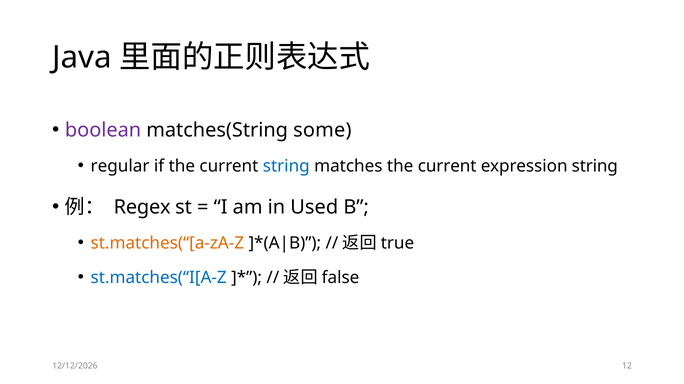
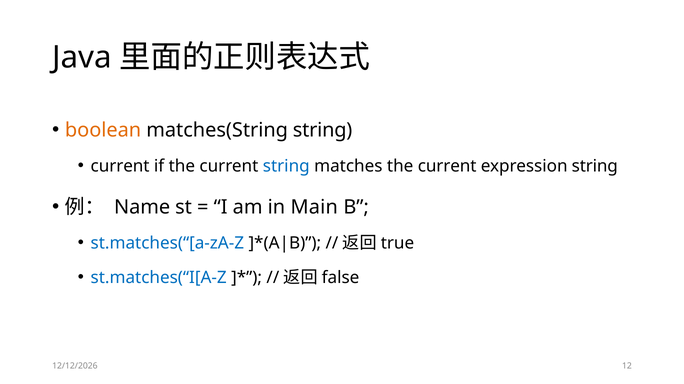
boolean colour: purple -> orange (103, 130)
matches(String some: some -> string (323, 130)
regular: regular -> current (120, 166)
Regex: Regex -> Name (142, 208)
Used: Used -> Main (314, 208)
st.matches(“[a-zA-Z colour: orange -> blue (167, 244)
